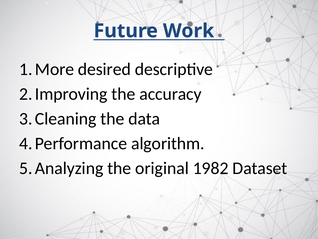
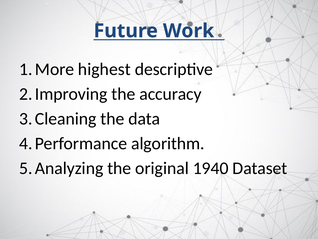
desired: desired -> highest (104, 69)
1982: 1982 -> 1940 (211, 168)
